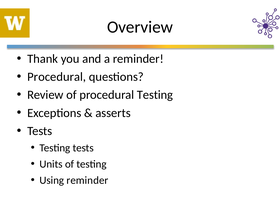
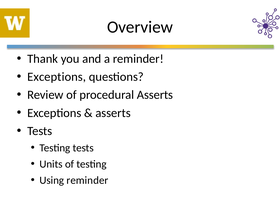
Procedural: Procedural -> Exceptions (57, 77)
procedural Testing: Testing -> Asserts (155, 95)
